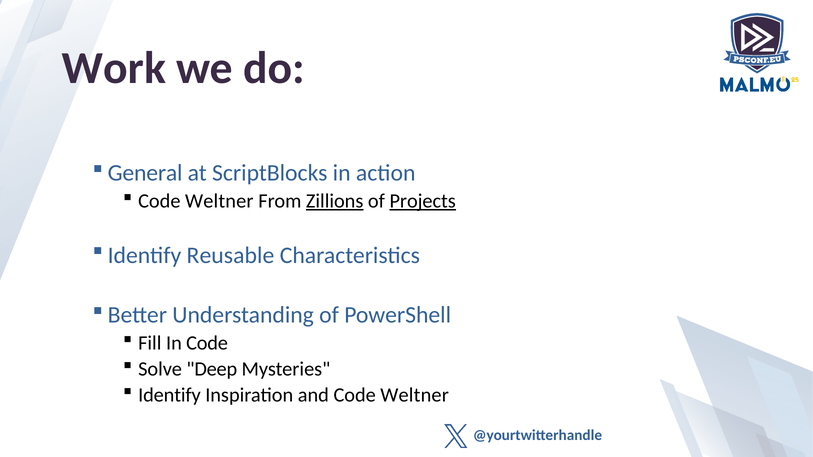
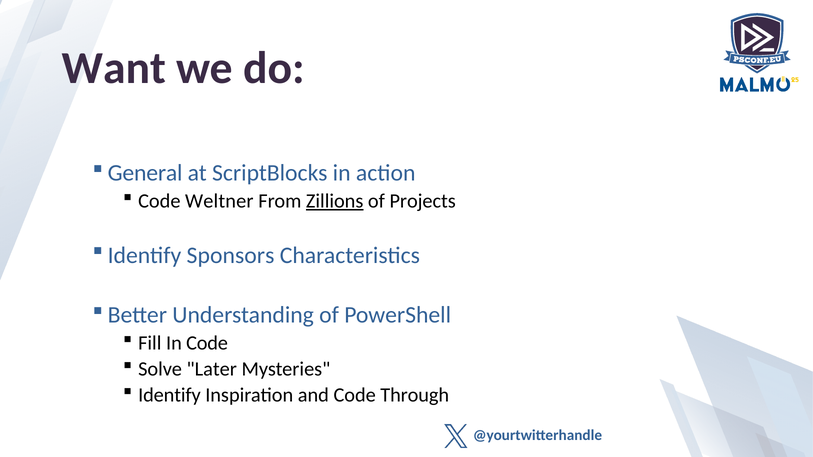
Work: Work -> Want (114, 68)
Projects underline: present -> none (423, 201)
Reusable: Reusable -> Sponsors (231, 255)
Deep: Deep -> Later (212, 369)
and Code Weltner: Weltner -> Through (415, 395)
